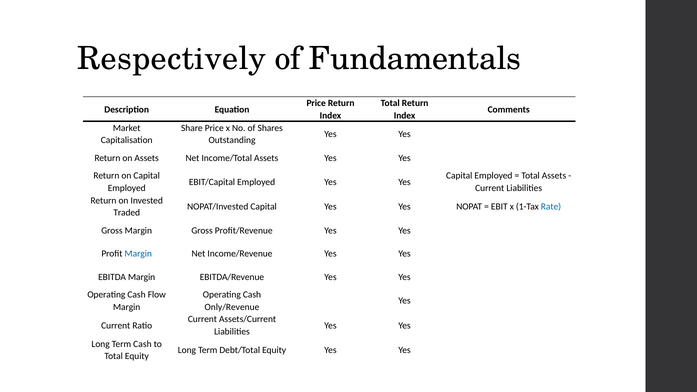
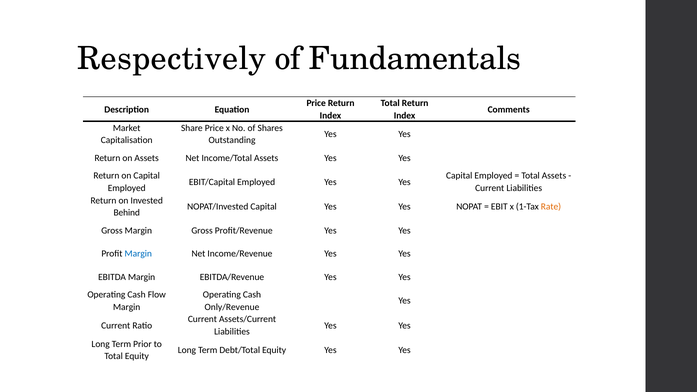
Rate colour: blue -> orange (551, 207)
Traded: Traded -> Behind (127, 213)
Term Cash: Cash -> Prior (142, 344)
